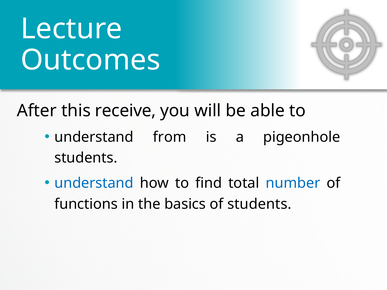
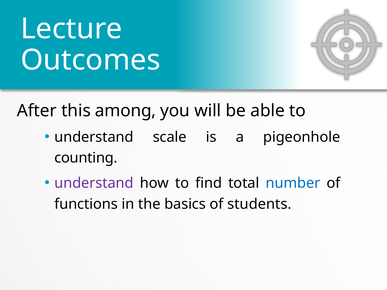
receive: receive -> among (125, 111)
from: from -> scale (170, 137)
students: students -> counting (86, 158)
understand colour: blue -> purple (94, 183)
